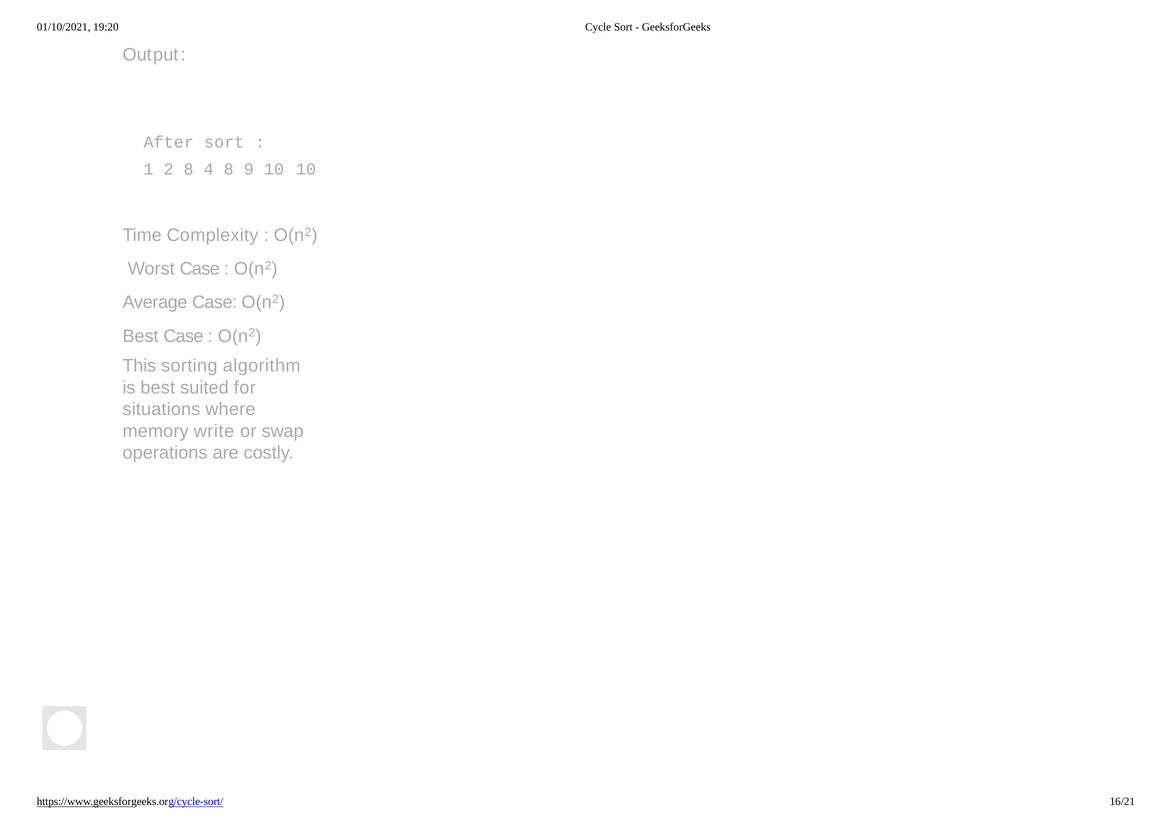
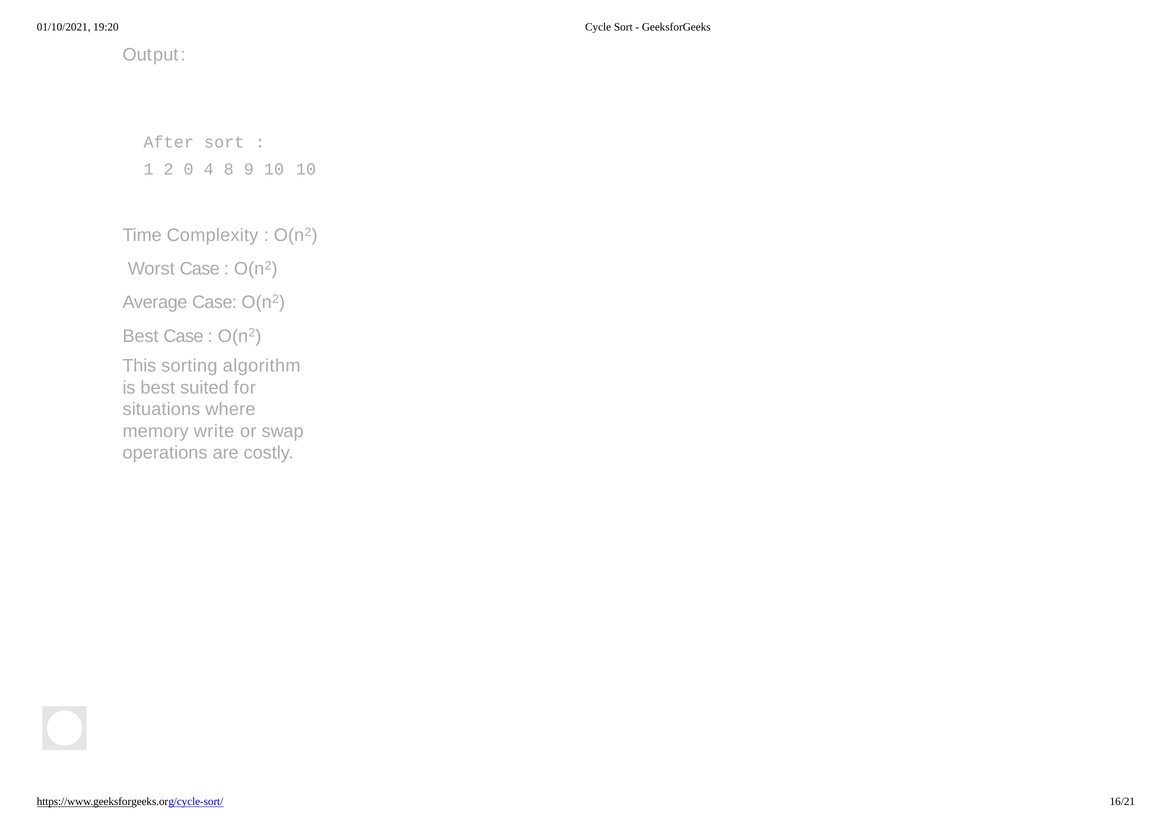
2 8: 8 -> 0 (189, 169)
